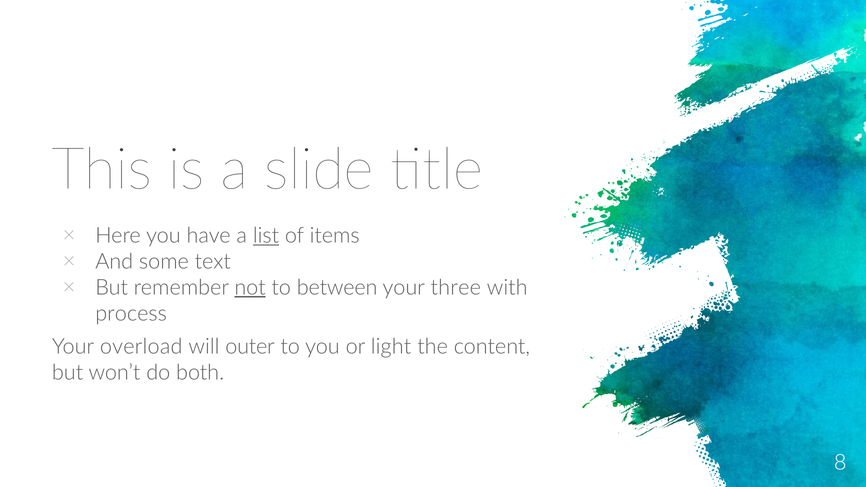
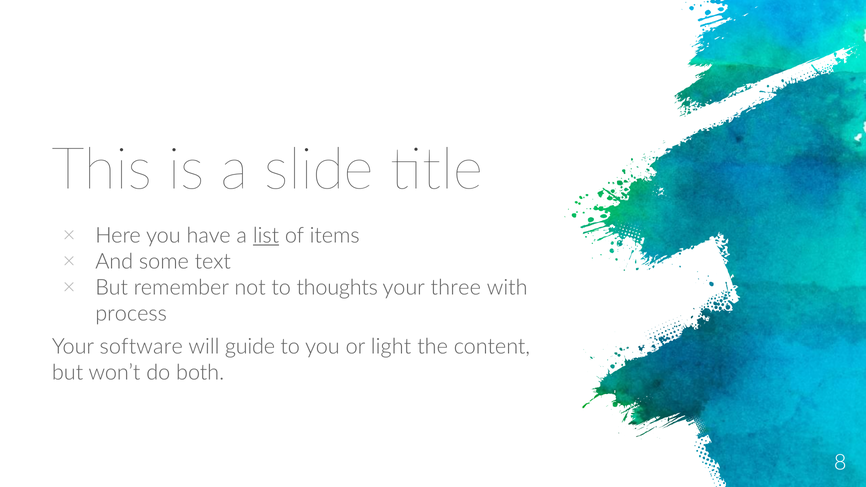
not underline: present -> none (250, 288)
between: between -> thoughts (337, 288)
overload: overload -> software (141, 347)
outer: outer -> guide (250, 347)
